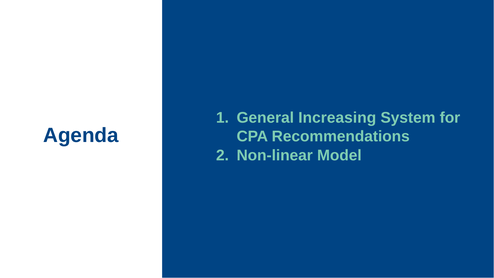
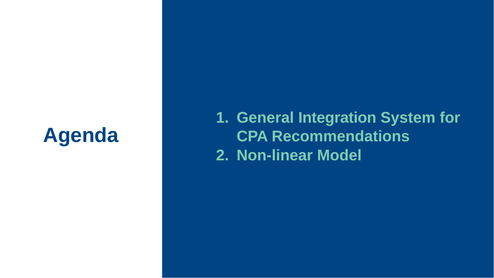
Increasing: Increasing -> Integration (337, 118)
